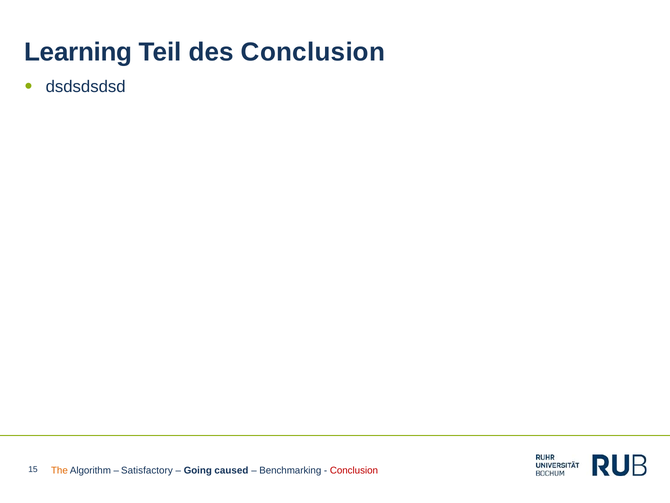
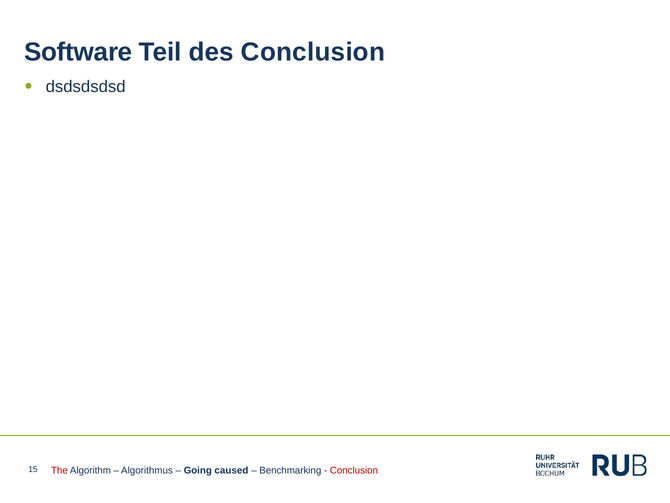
Learning: Learning -> Software (78, 52)
The colour: orange -> red (59, 470)
Satisfactory: Satisfactory -> Algorithmus (147, 470)
